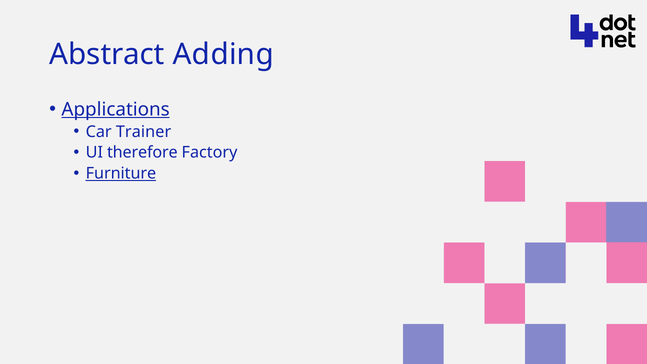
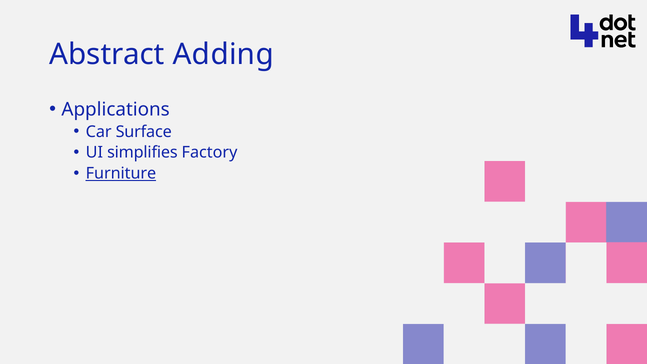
Applications underline: present -> none (116, 109)
Trainer: Trainer -> Surface (144, 132)
therefore: therefore -> simplifies (142, 153)
